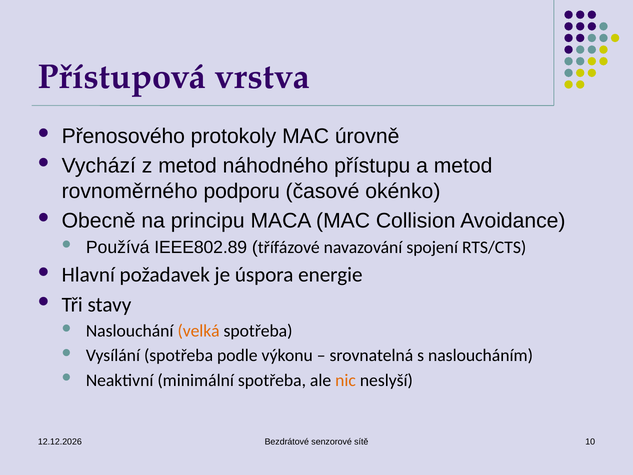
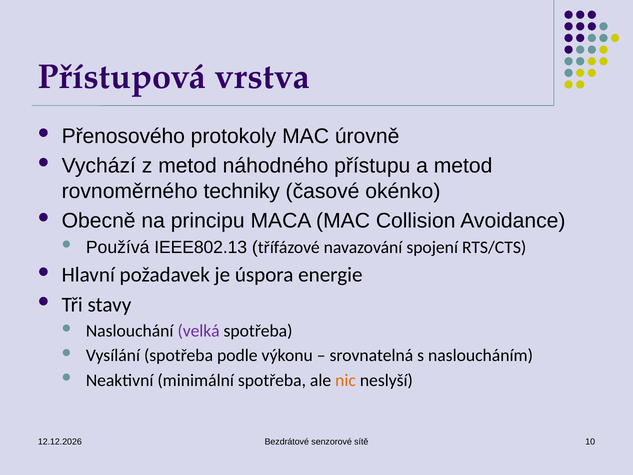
podporu: podporu -> techniky (242, 191)
IEEE802.89: IEEE802.89 -> IEEE802.13 (201, 247)
velká colour: orange -> purple (199, 331)
